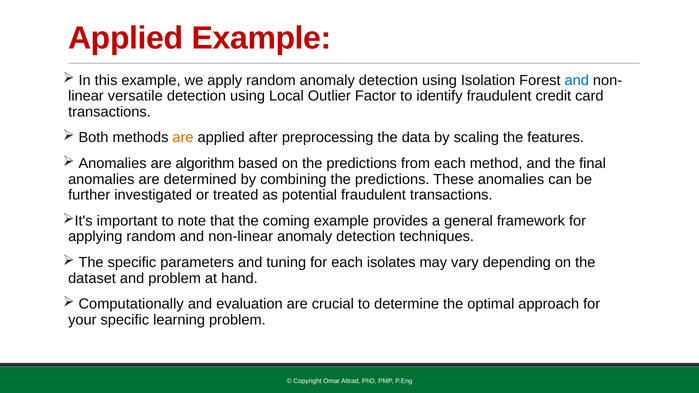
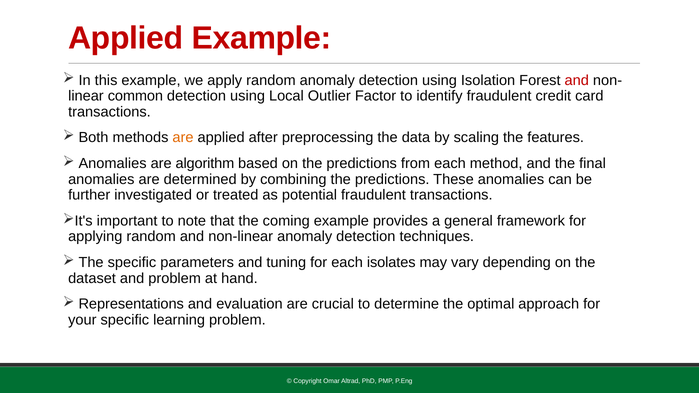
and colour: blue -> red (577, 80)
versatile: versatile -> common (135, 96)
Computationally: Computationally -> Representations (131, 304)
